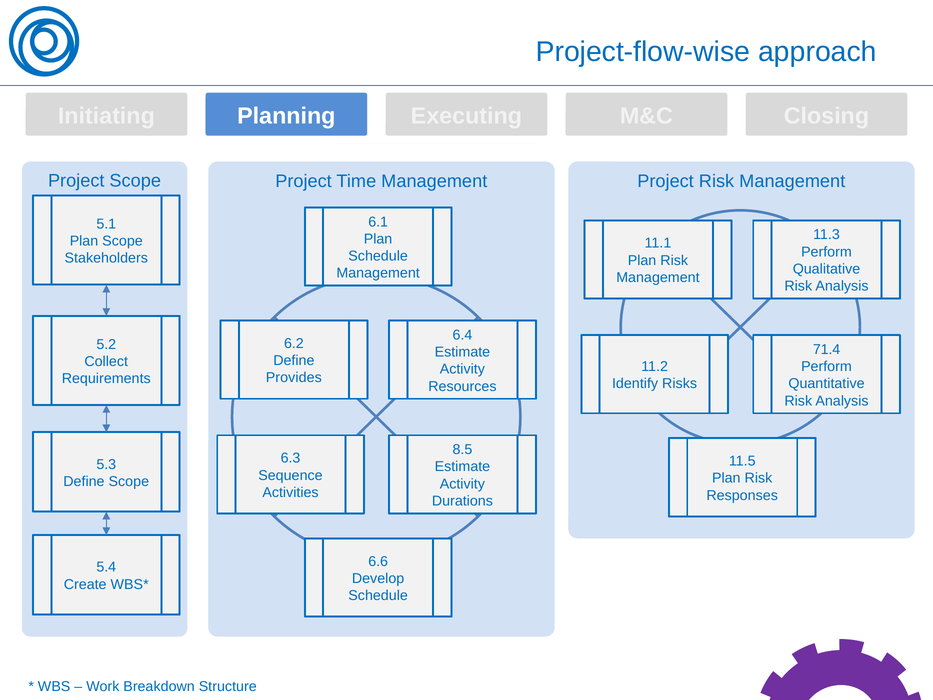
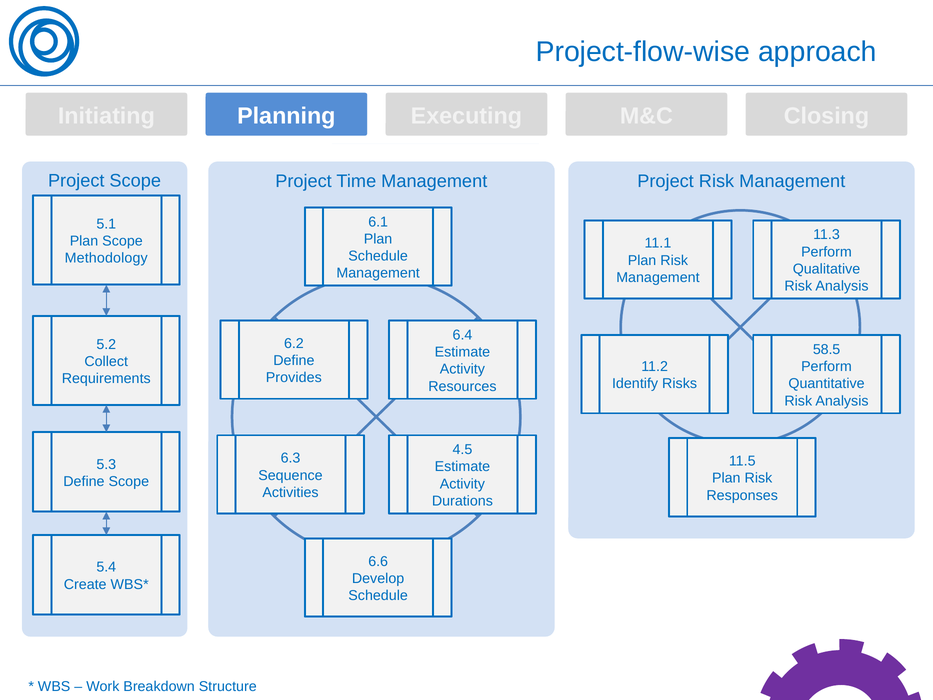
Stakeholders: Stakeholders -> Methodology (106, 258)
71.4: 71.4 -> 58.5 (827, 349)
8.5: 8.5 -> 4.5 (462, 449)
